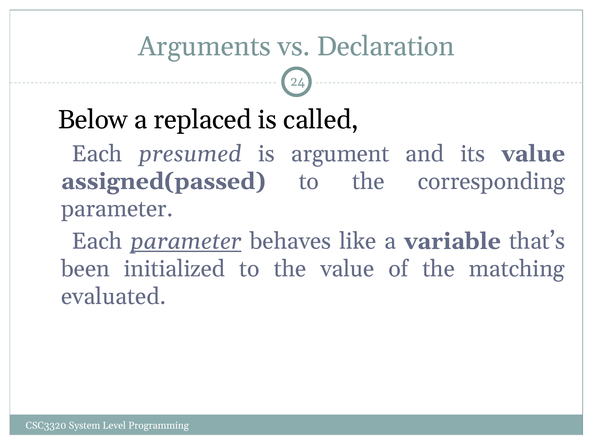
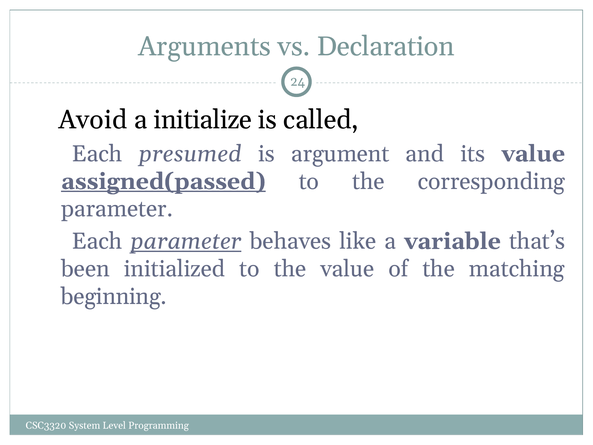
Below: Below -> Avoid (93, 120)
replaced: replaced -> initialize (203, 120)
assigned(passed underline: none -> present (163, 181)
evaluated: evaluated -> beginning (114, 296)
